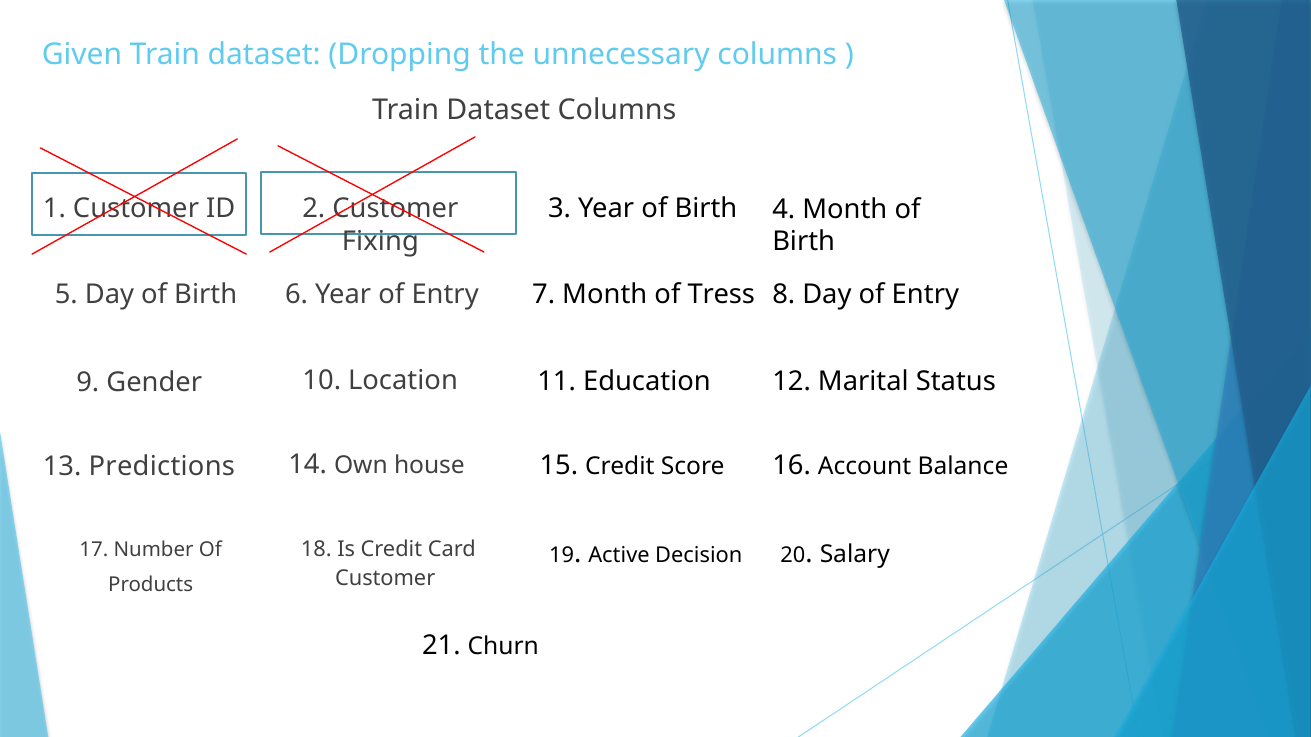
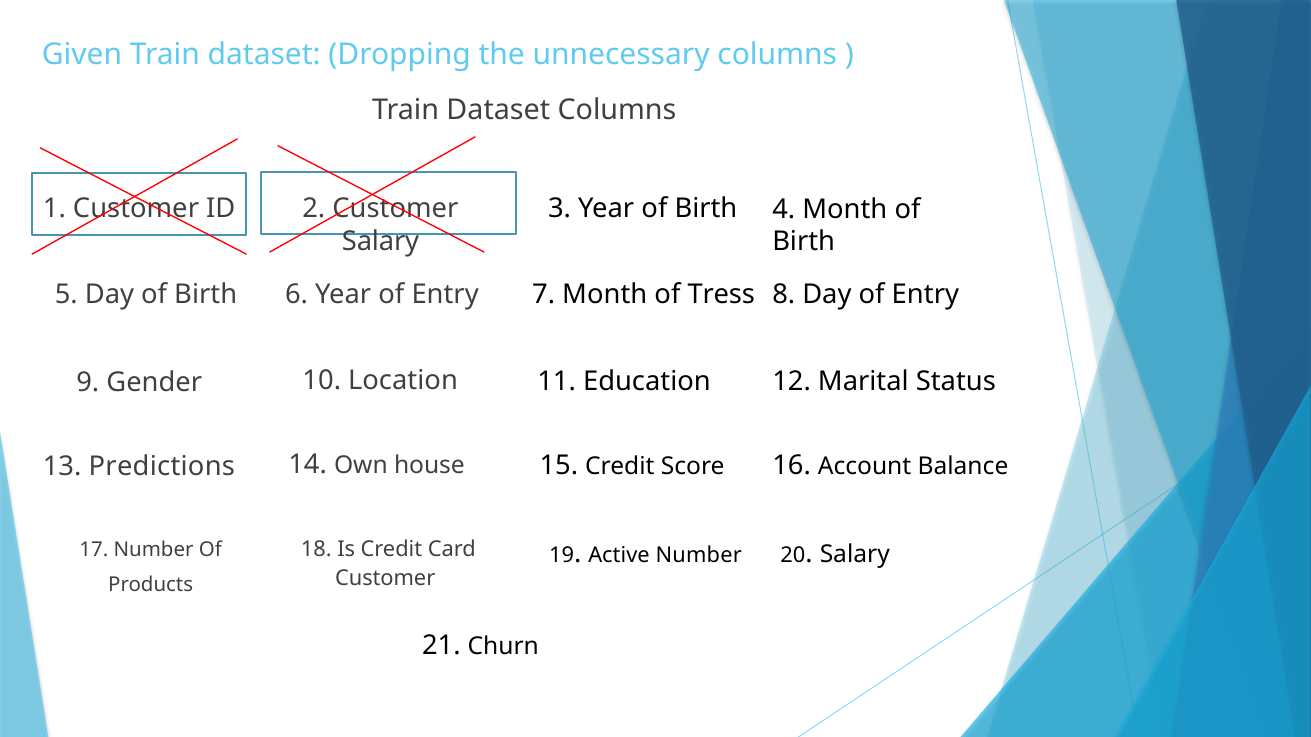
Fixing: Fixing -> Salary (381, 241)
Active Decision: Decision -> Number (699, 556)
